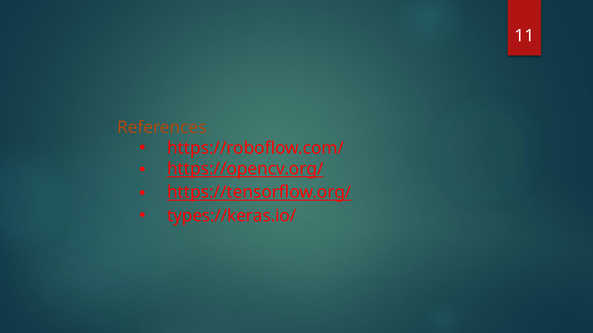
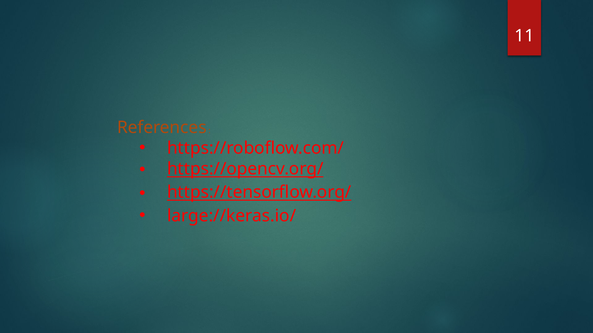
types://keras.io/: types://keras.io/ -> large://keras.io/ (232, 216)
